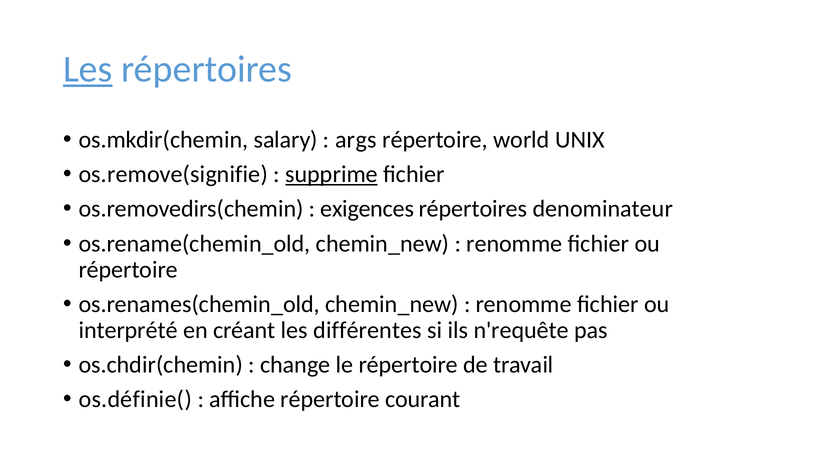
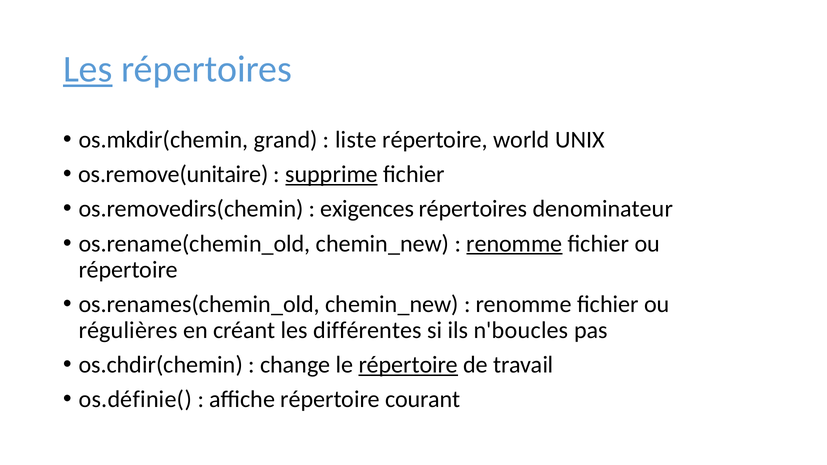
salary: salary -> grand (286, 140)
args: args -> liste (356, 140)
os.remove(signifie: os.remove(signifie -> os.remove(unitaire (173, 174)
renomme underline: none -> present (514, 244)
interprété: interprété -> régulières (128, 330)
n'requête: n'requête -> n'boucles (521, 330)
répertoire underline: none -> present (408, 365)
